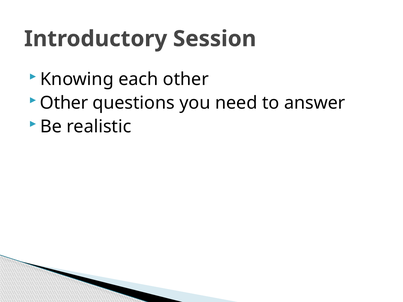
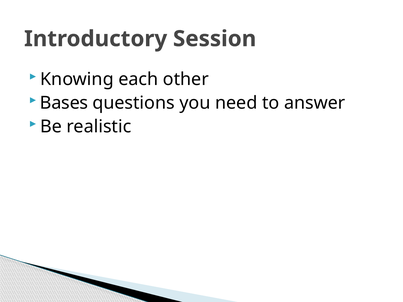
Other: Other -> Bases (64, 103)
